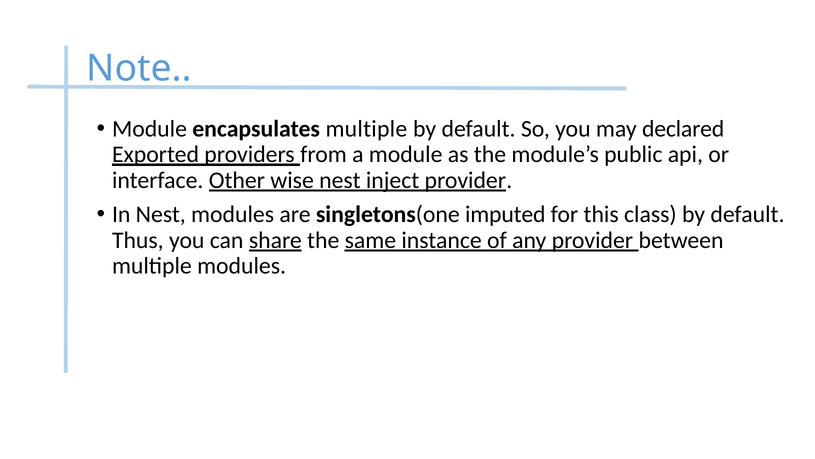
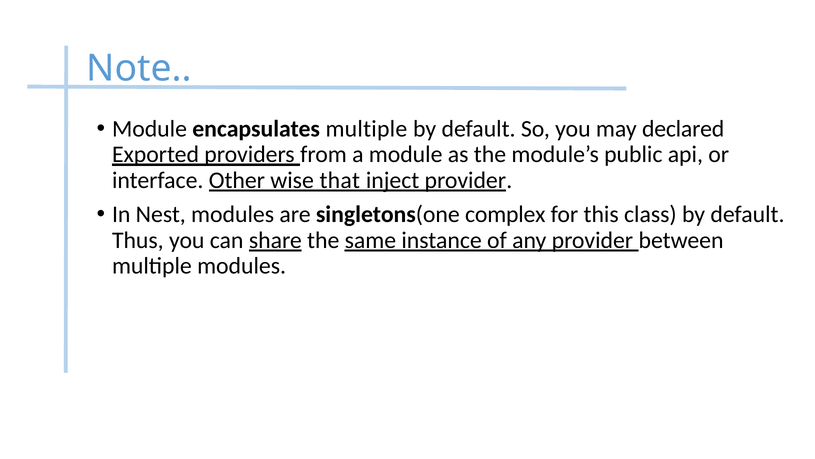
wise nest: nest -> that (340, 180)
imputed: imputed -> complex (505, 214)
